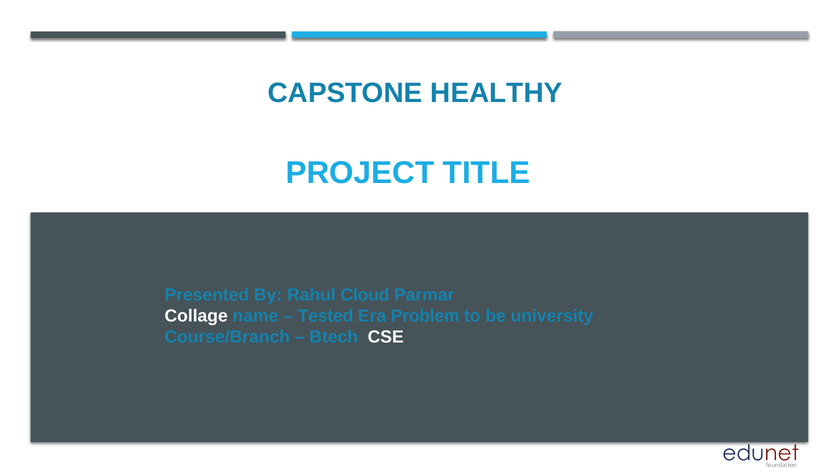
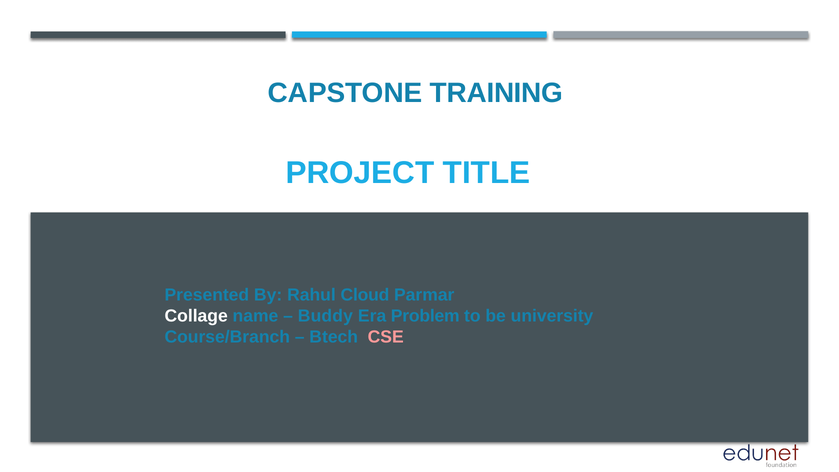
HEALTHY: HEALTHY -> TRAINING (497, 93)
Tested: Tested -> Buddy (325, 316)
CSE colour: white -> pink (386, 337)
